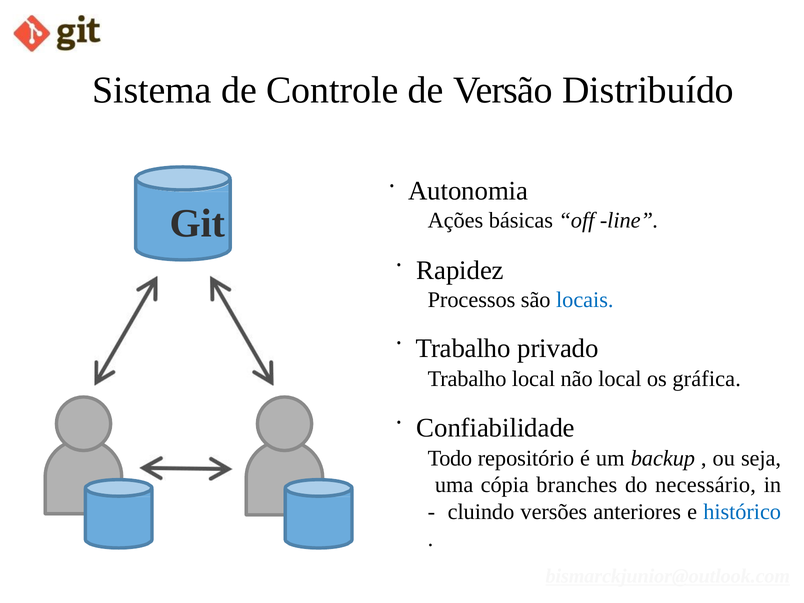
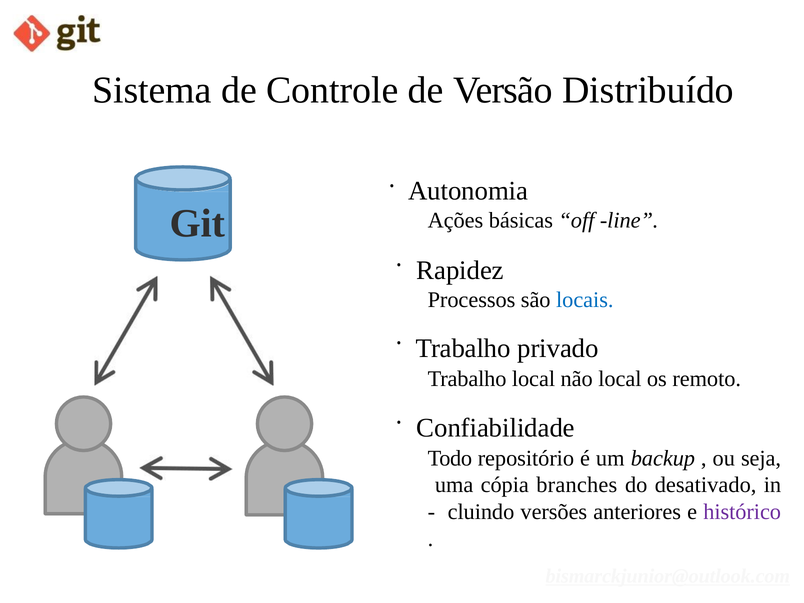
gráfica: gráfica -> remoto (707, 379)
necessário: necessário -> desativado (706, 485)
histórico colour: blue -> purple (742, 512)
